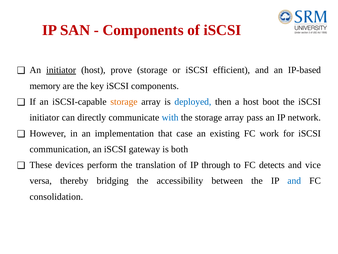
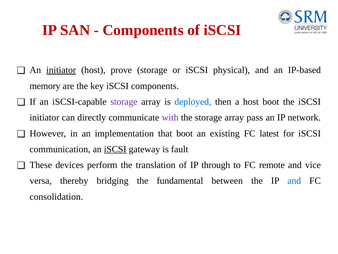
efficient: efficient -> physical (232, 70)
storage colour: orange -> purple (124, 102)
with colour: blue -> purple (170, 117)
that case: case -> boot (185, 133)
work: work -> latest (269, 133)
iSCSI underline: none -> present (115, 149)
both: both -> fault (180, 149)
detects: detects -> remote (272, 165)
accessibility: accessibility -> fundamental (180, 181)
